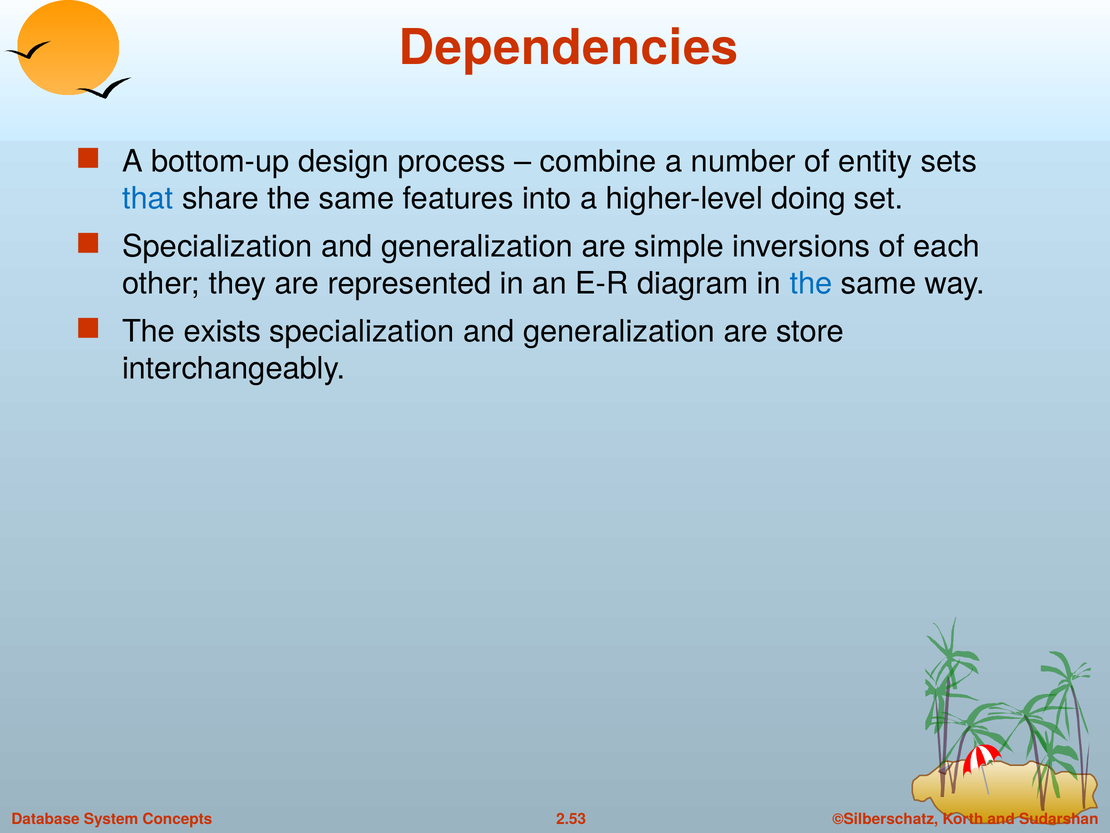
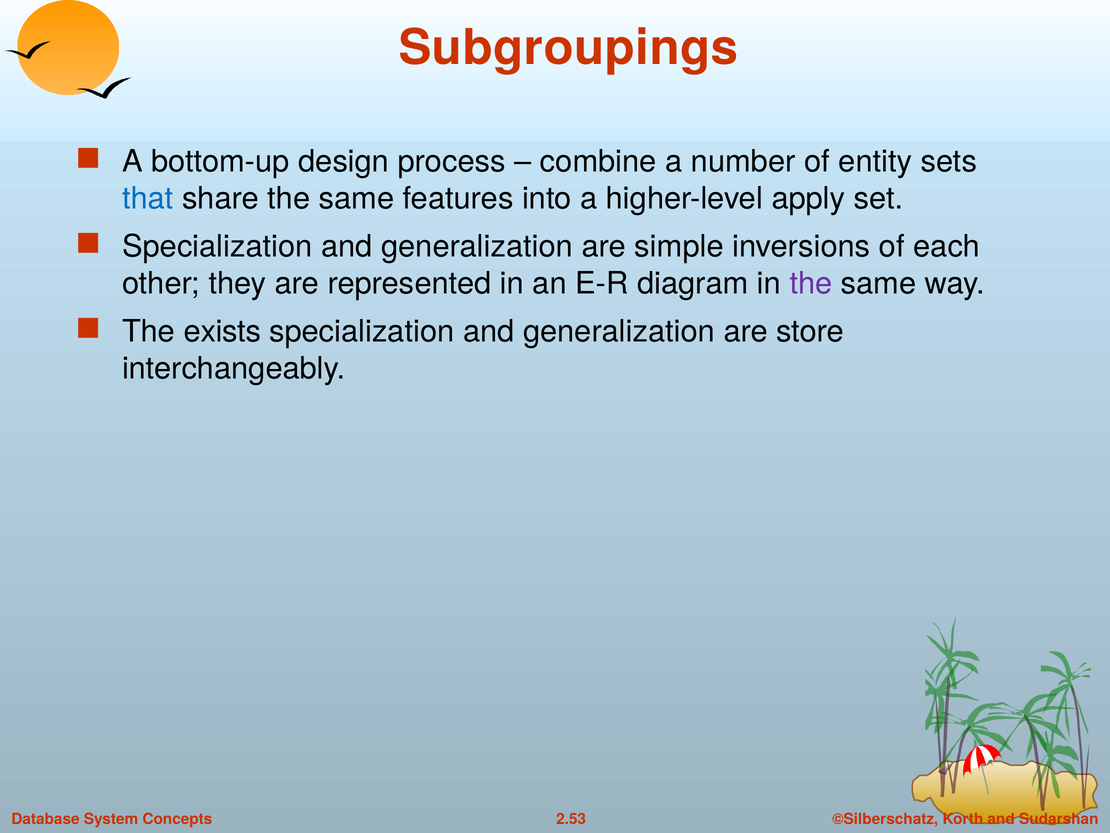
Dependencies: Dependencies -> Subgroupings (568, 48)
doing: doing -> apply (808, 199)
the colour: blue -> purple (811, 283)
